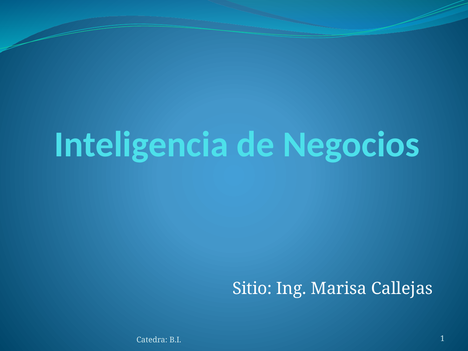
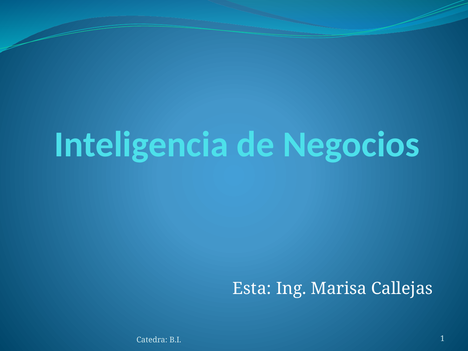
Sitio: Sitio -> Esta (252, 289)
